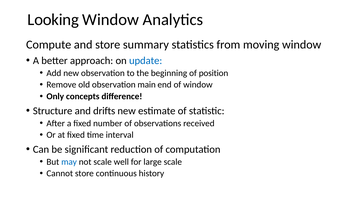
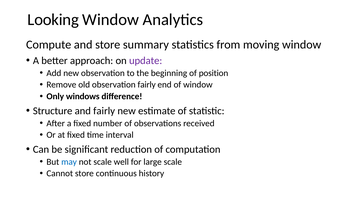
update colour: blue -> purple (146, 61)
observation main: main -> fairly (147, 85)
concepts: concepts -> windows (83, 97)
and drifts: drifts -> fairly (104, 111)
